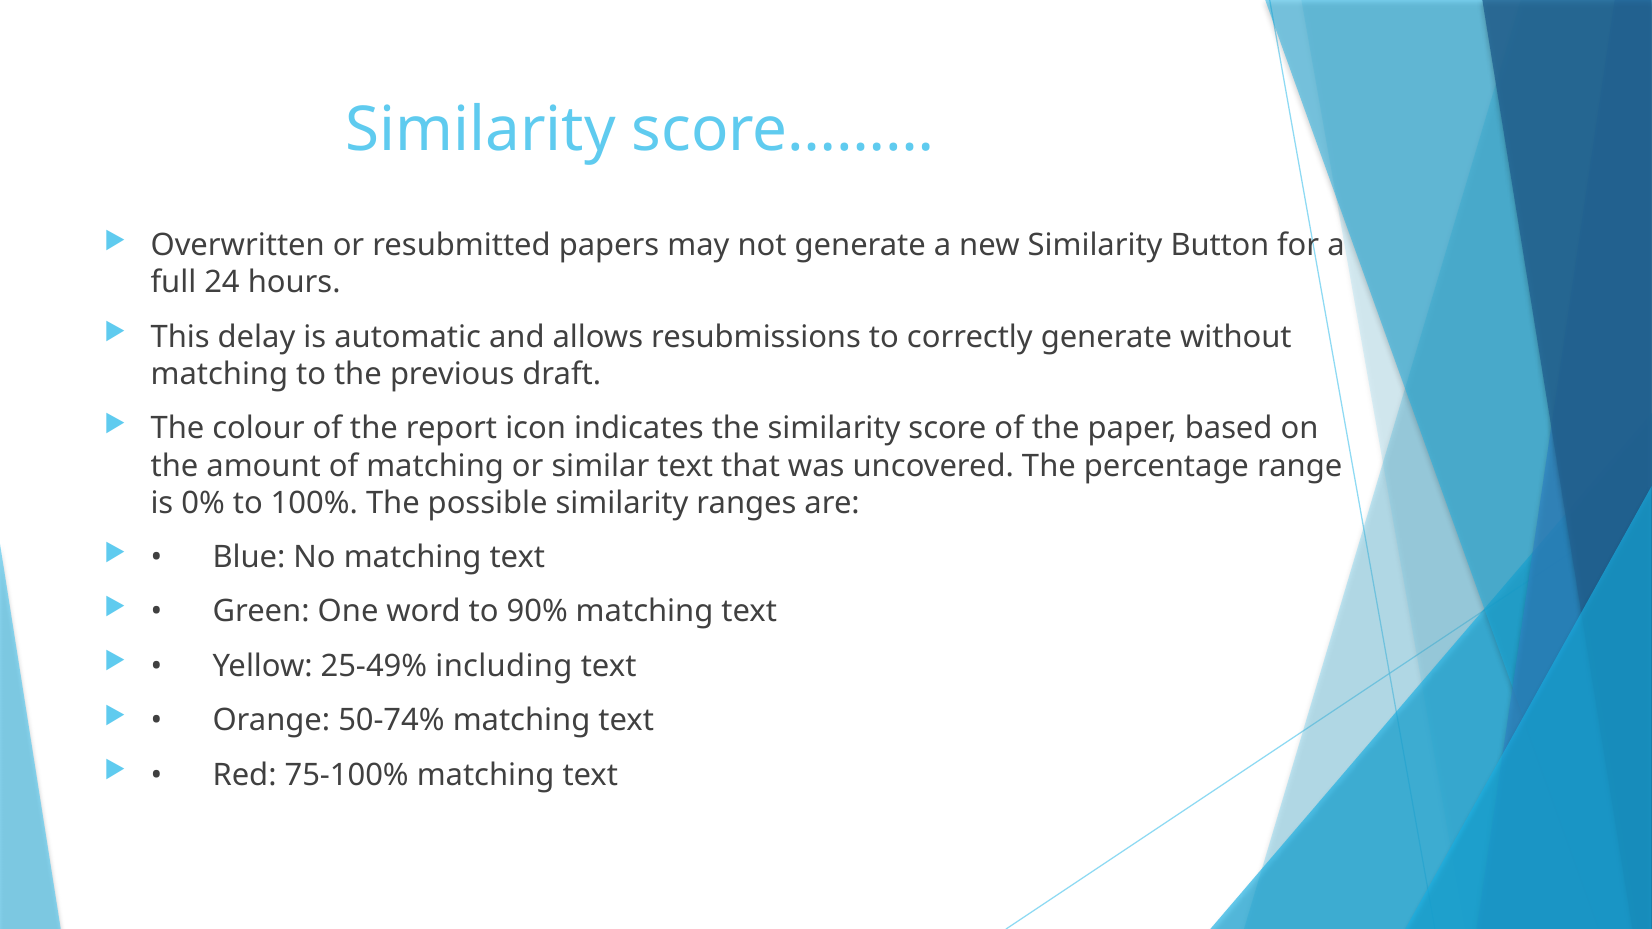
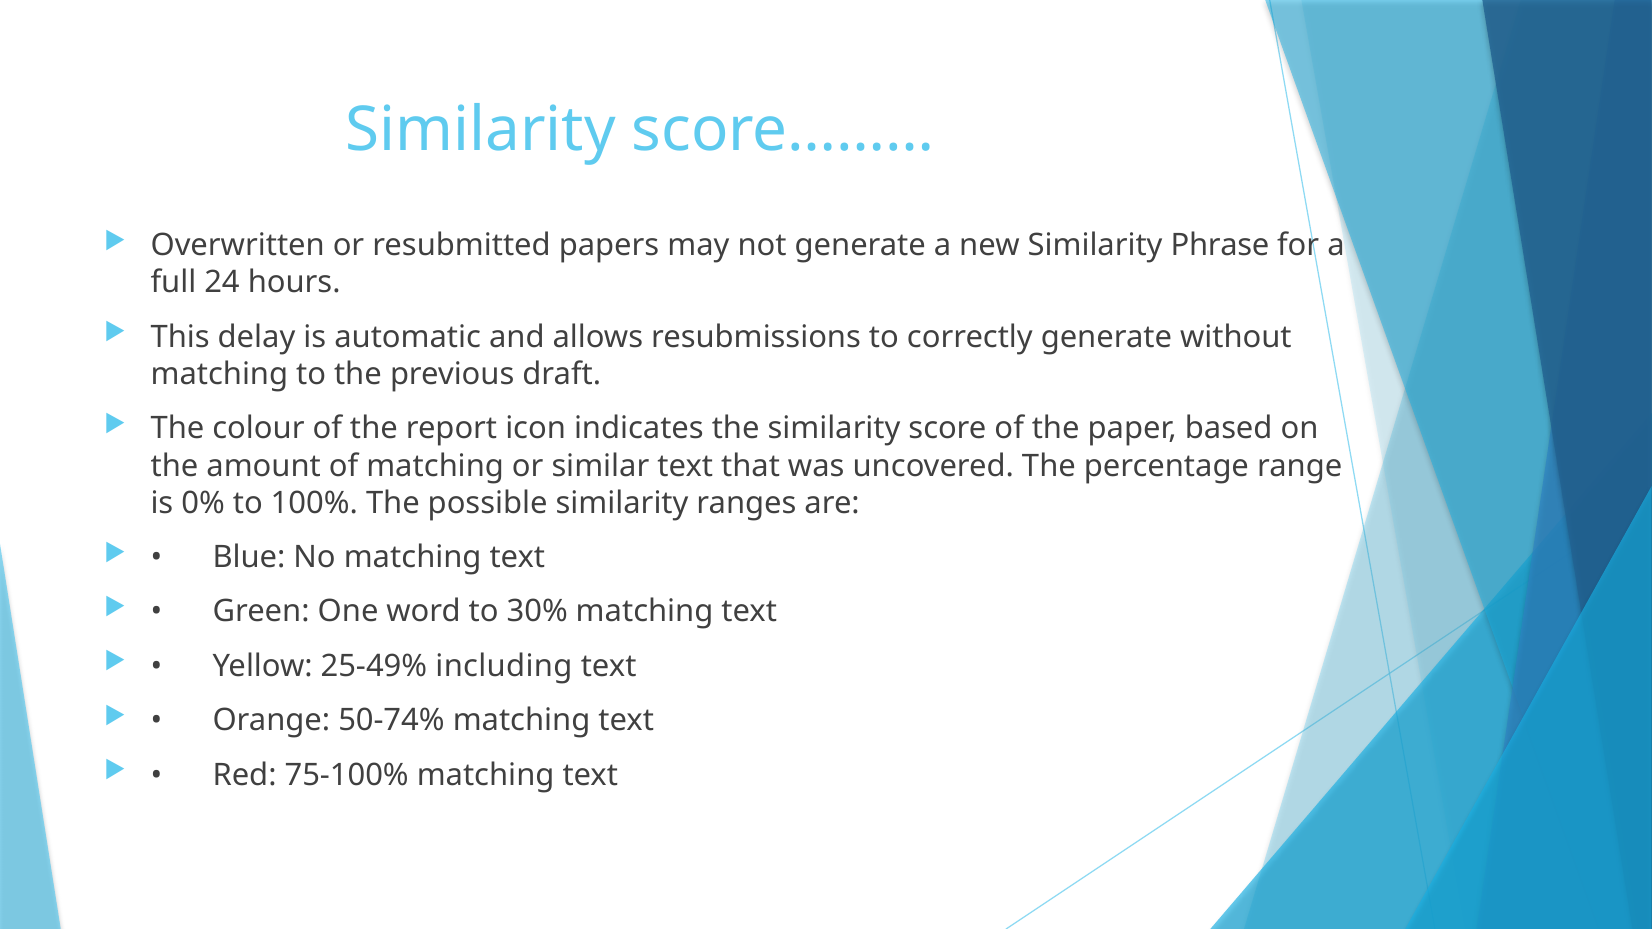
Button: Button -> Phrase (1220, 246)
90%: 90% -> 30% (537, 612)
